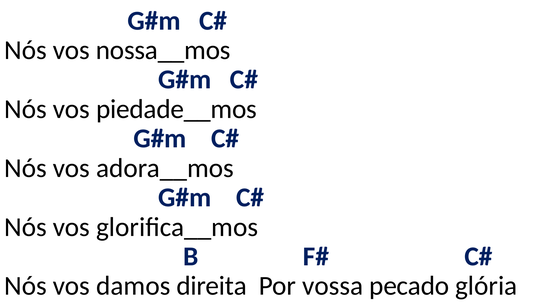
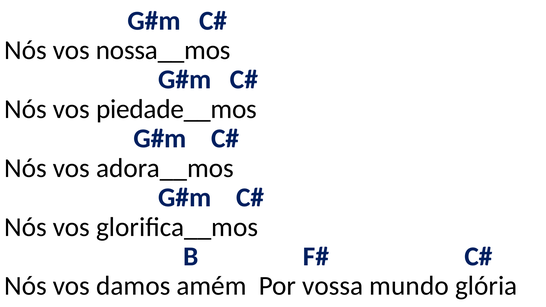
direita: direita -> amém (211, 286)
pecado: pecado -> mundo (409, 286)
